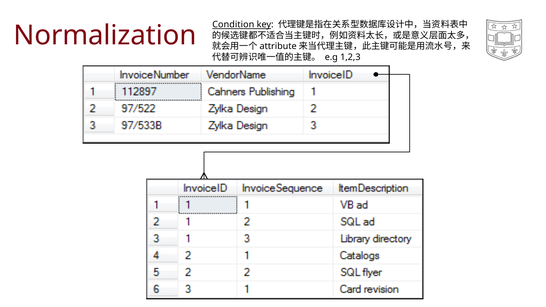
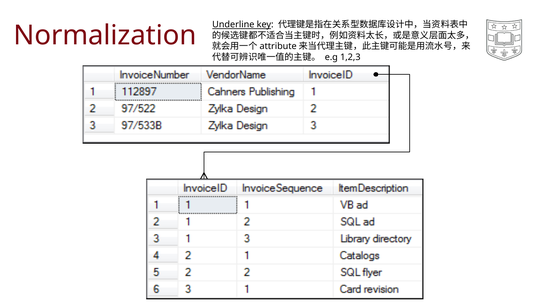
Condition: Condition -> Underline (233, 25)
